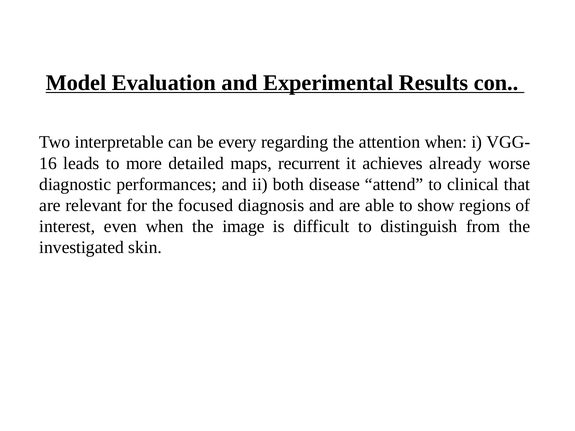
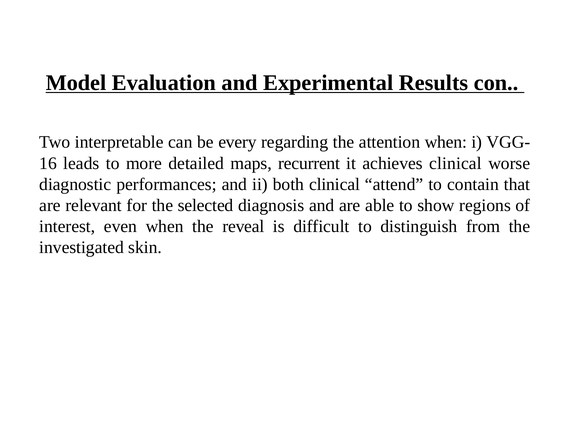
achieves already: already -> clinical (455, 163)
both disease: disease -> clinical (335, 184)
clinical: clinical -> contain (473, 184)
focused: focused -> selected (206, 206)
image: image -> reveal (243, 227)
